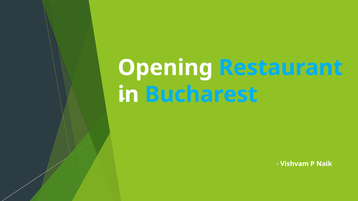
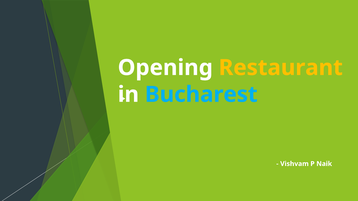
Restaurant colour: light blue -> yellow (281, 68)
